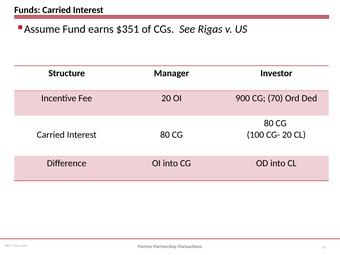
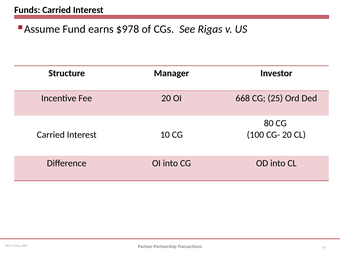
$351: $351 -> $978 (128, 29)
900: 900 -> 668 (243, 98)
70: 70 -> 25 (275, 98)
Interest 80: 80 -> 10 (165, 135)
